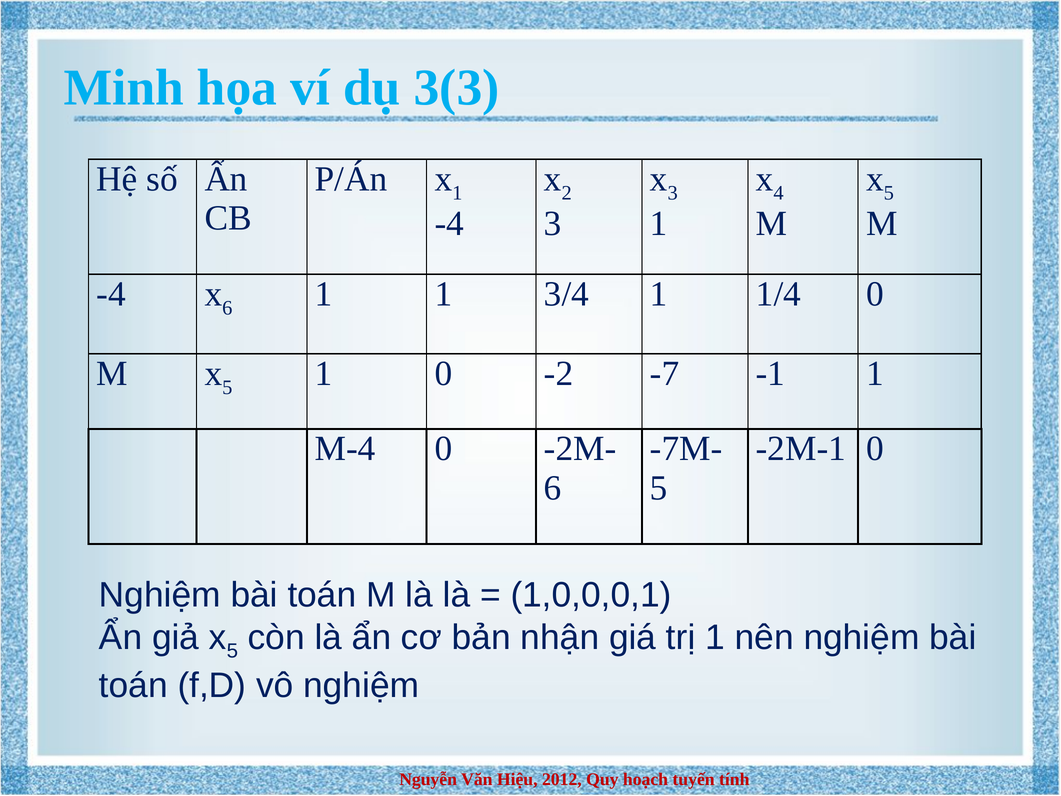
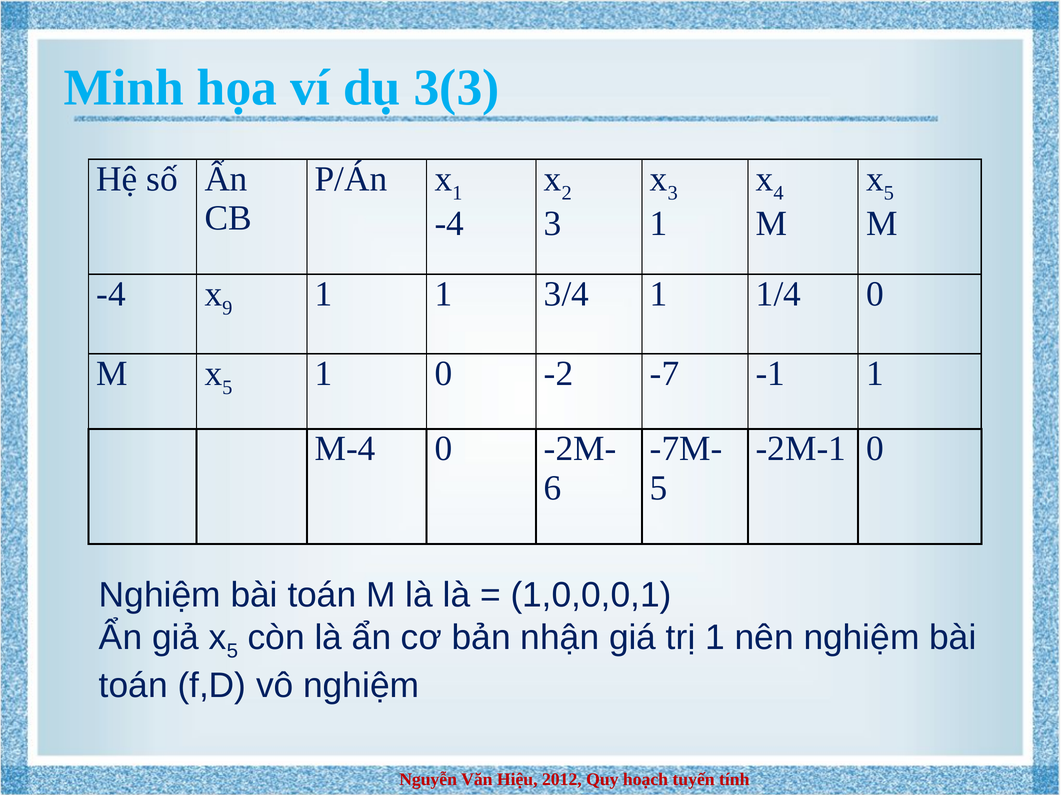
6: 6 -> 9 (227, 308)
